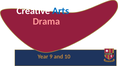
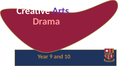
Arts colour: blue -> purple (61, 11)
